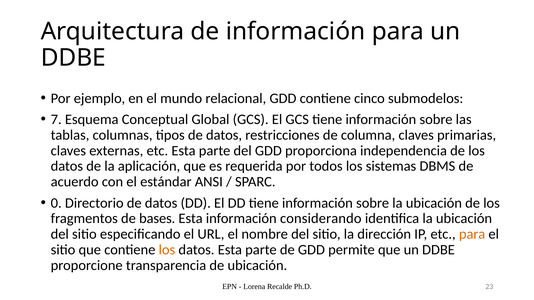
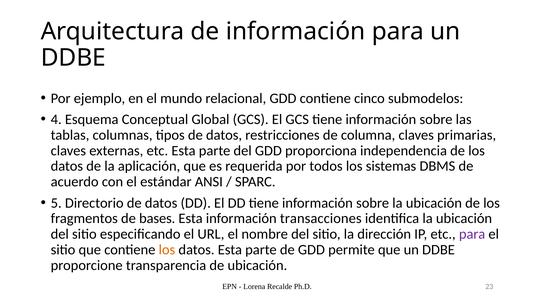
7: 7 -> 4 (56, 120)
0: 0 -> 5 (56, 203)
considerando: considerando -> transacciones (321, 219)
para colour: orange -> purple (472, 234)
